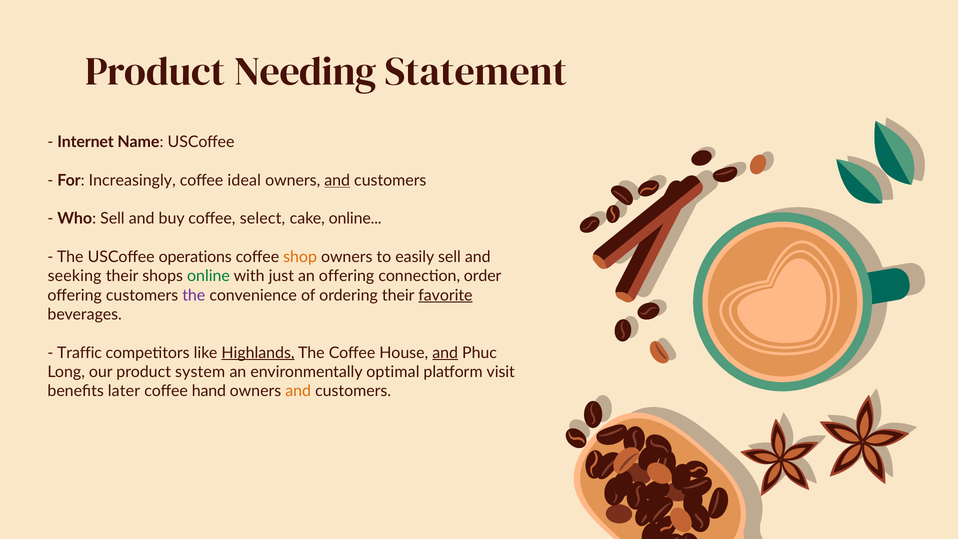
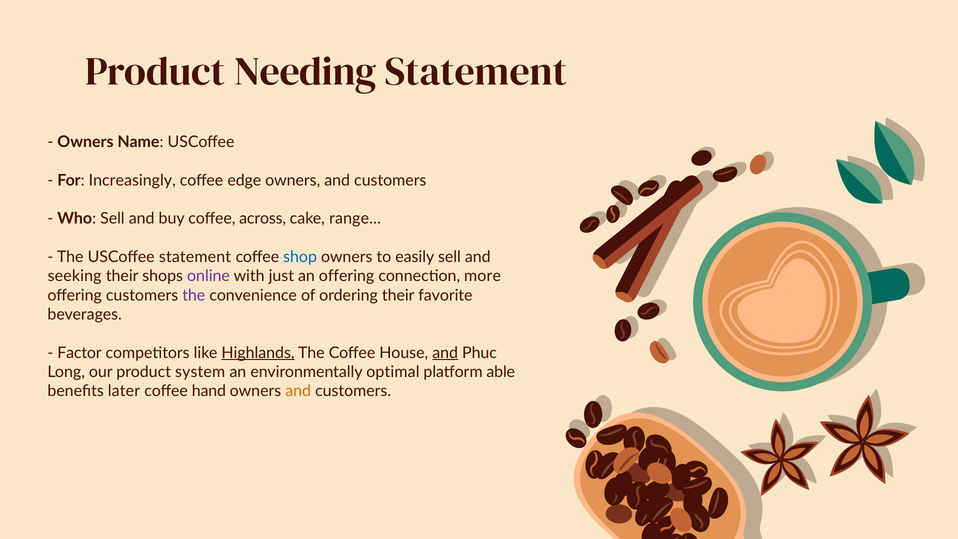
Internet: Internet -> Owners (85, 142)
ideal: ideal -> edge (244, 180)
and underline: present -> none (337, 180)
select: select -> across (263, 219)
cake online: online -> range (355, 219)
USCoffee operations: operations -> statement (195, 257)
shop colour: orange -> blue (300, 257)
online colour: green -> purple (208, 276)
order: order -> more (482, 276)
favorite underline: present -> none (445, 295)
Traffic: Traffic -> Factor (80, 353)
visit: visit -> able (501, 372)
